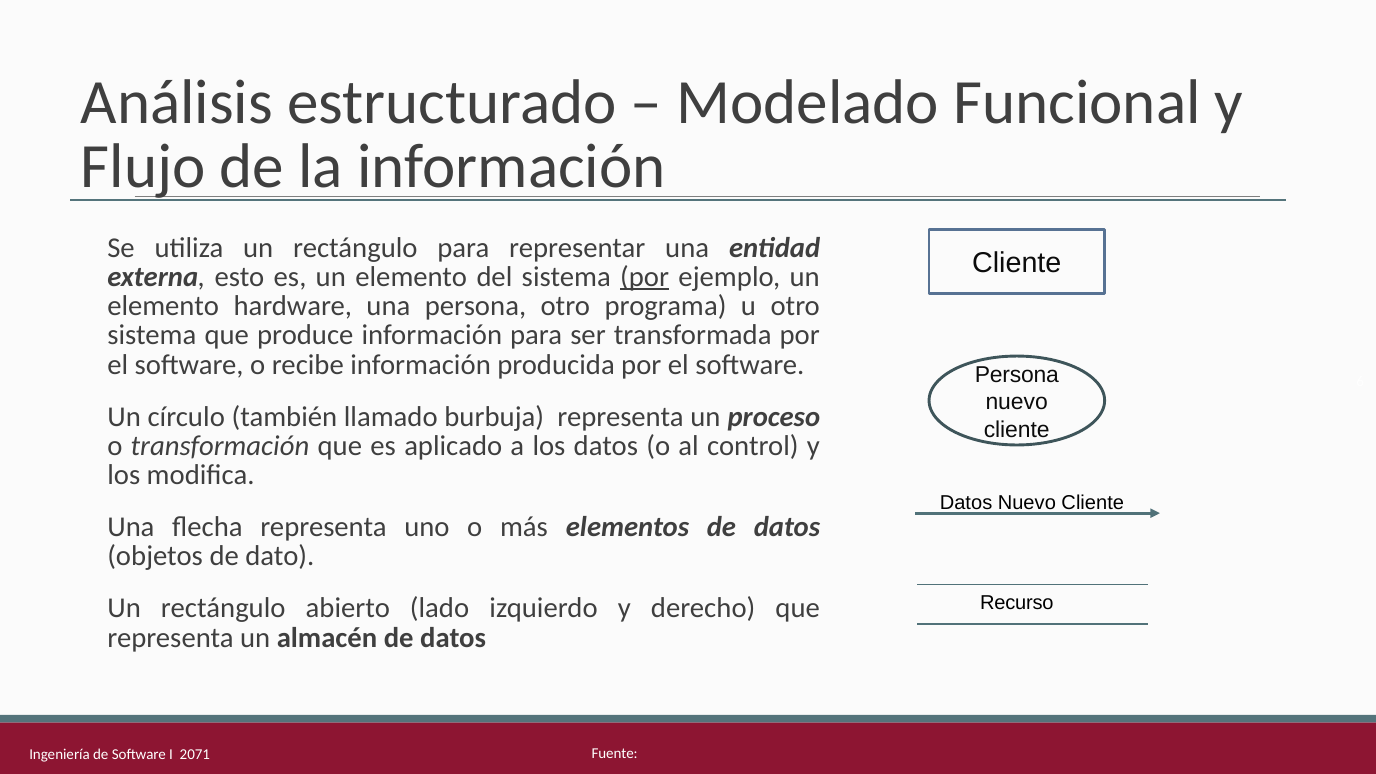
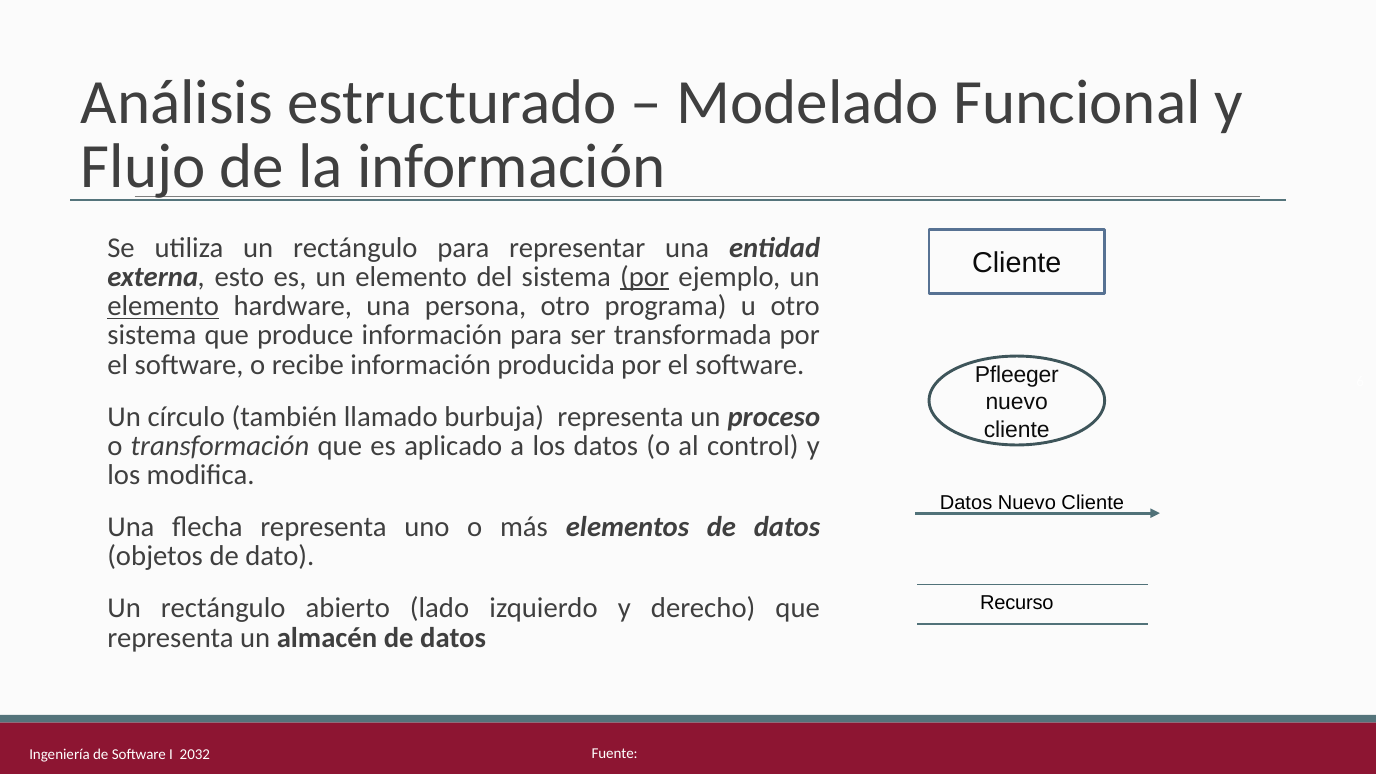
elemento underline: none -> present (163, 306)
Persona: Persona -> Pfleeger (1017, 375)
2071: 2071 -> 2032 (195, 755)
